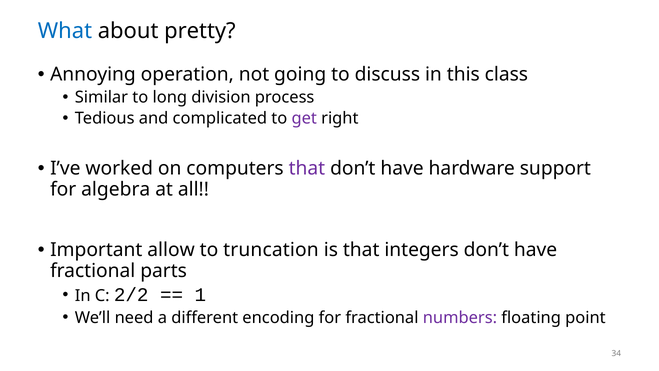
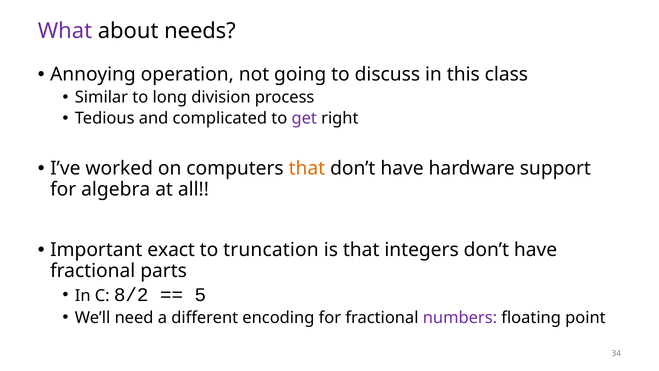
What colour: blue -> purple (65, 31)
pretty: pretty -> needs (200, 31)
that colour: purple -> orange (307, 168)
allow: allow -> exact (171, 250)
2/2: 2/2 -> 8/2 (131, 295)
1: 1 -> 5 (200, 295)
